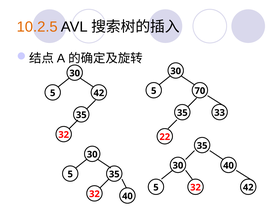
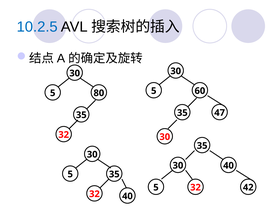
10.2.5 colour: orange -> blue (37, 27)
70: 70 -> 60 (200, 91)
5 42: 42 -> 80 (99, 93)
33: 33 -> 47 (220, 113)
22: 22 -> 30 (165, 137)
